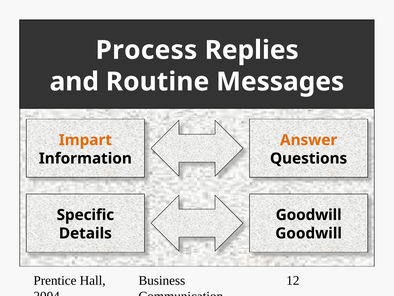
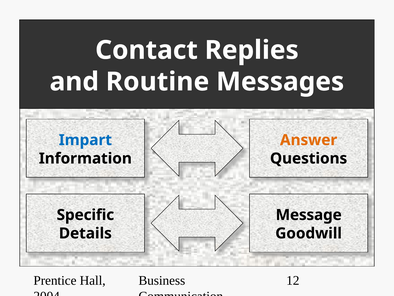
Process: Process -> Contact (147, 50)
Impart colour: orange -> blue (85, 140)
Goodwill: Goodwill -> Message (309, 215)
